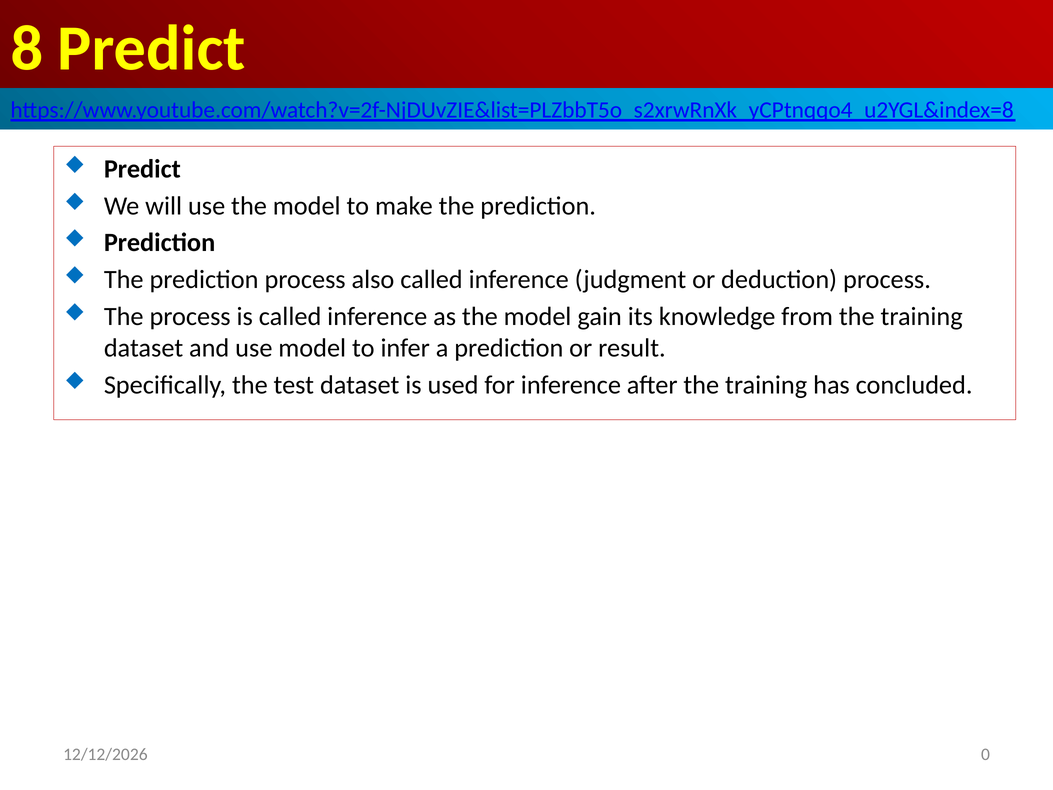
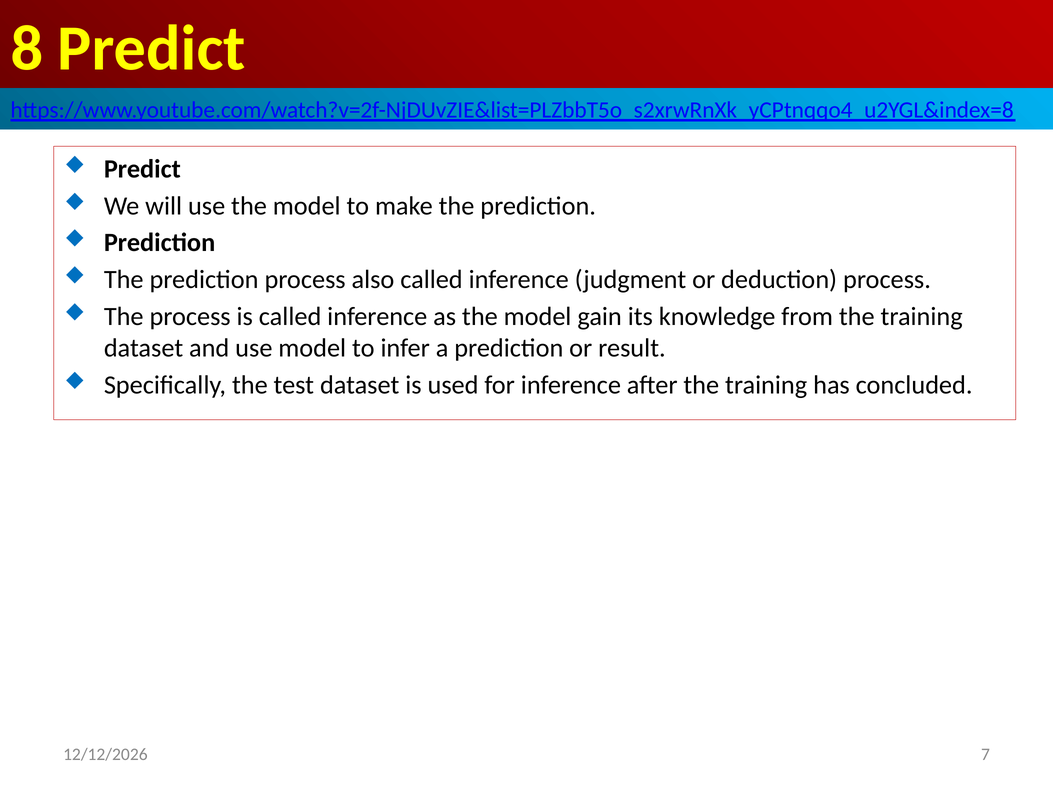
0: 0 -> 7 (985, 754)
